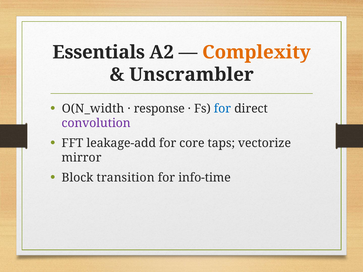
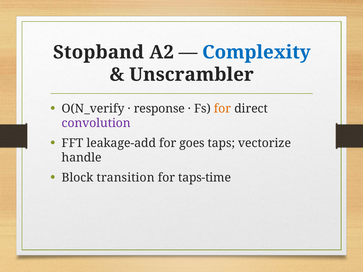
Essentials: Essentials -> Stopband (98, 52)
Complexity colour: orange -> blue (256, 52)
O(N_width: O(N_width -> O(N_verify (93, 109)
for colour: blue -> orange (223, 109)
core: core -> goes (192, 143)
mirror: mirror -> handle (82, 158)
info-time: info-time -> taps-time (205, 178)
